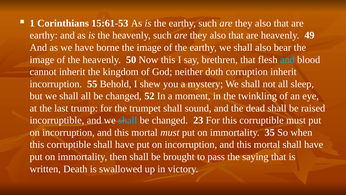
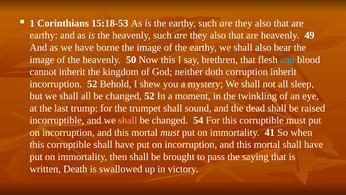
15:61-53: 15:61-53 -> 15:18-53 (110, 23)
incorruption 55: 55 -> 52 (92, 84)
shall colour: light blue -> pink (128, 120)
23: 23 -> 54 (198, 120)
35: 35 -> 41 (270, 133)
